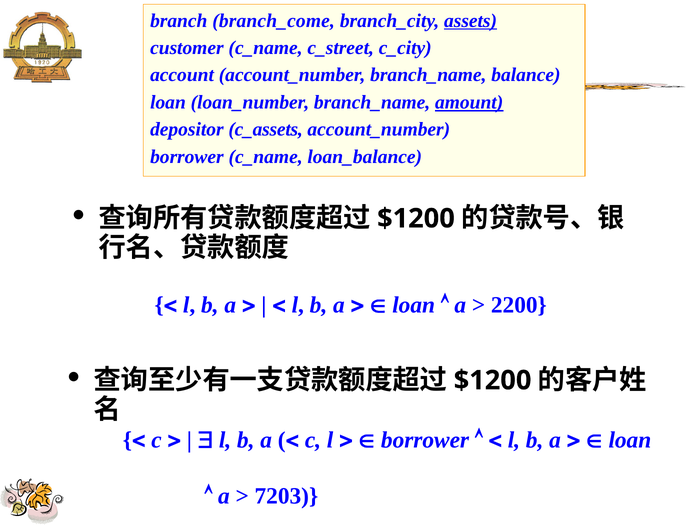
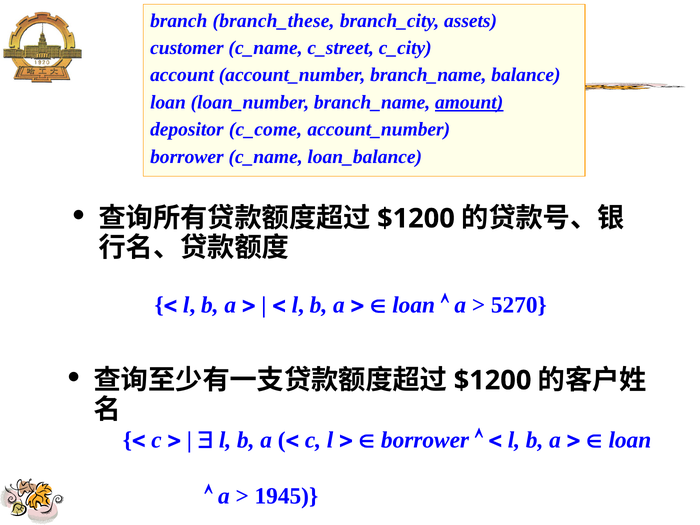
branch_come: branch_come -> branch_these (274, 21)
assets underline: present -> none (471, 21)
c_assets: c_assets -> c_come (265, 130)
2200: 2200 -> 5270 (519, 305)
7203: 7203 -> 1945 (286, 496)
